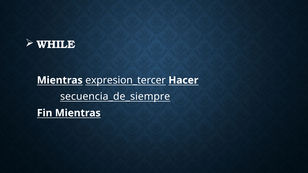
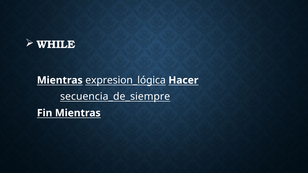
expresion_tercer: expresion_tercer -> expresion_lógica (126, 80)
